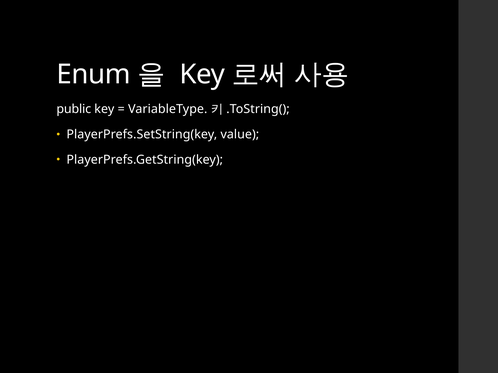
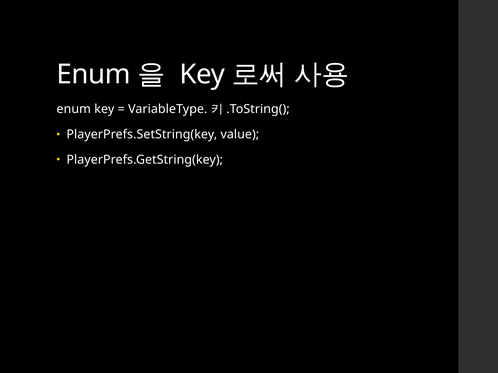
public: public -> enum (74, 109)
